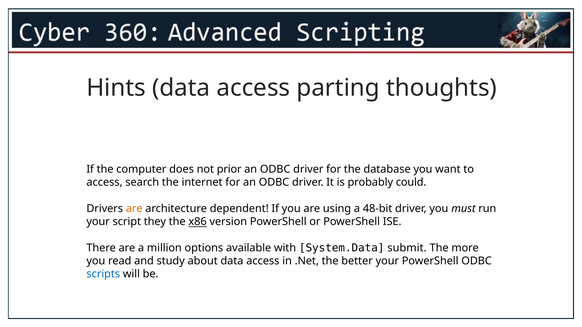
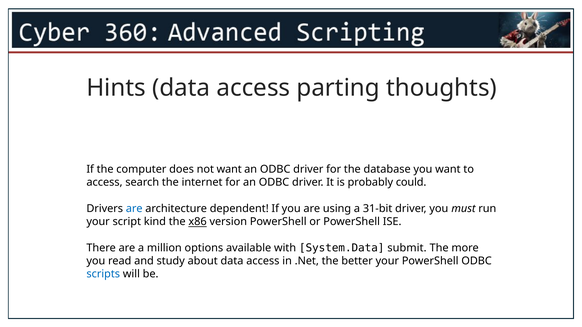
not prior: prior -> want (229, 170)
are colour: orange -> blue (134, 209)
48-bit: 48-bit -> 31-bit (378, 209)
they: they -> kind (155, 222)
